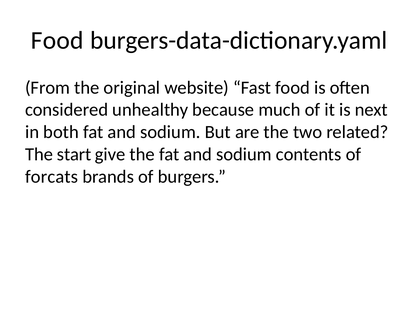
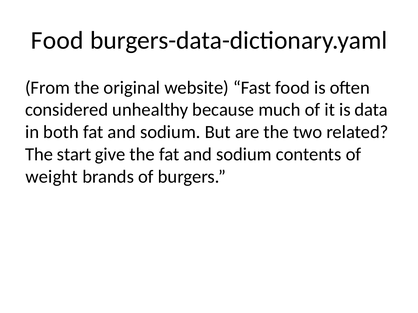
next: next -> data (371, 110)
forcats: forcats -> weight (52, 177)
